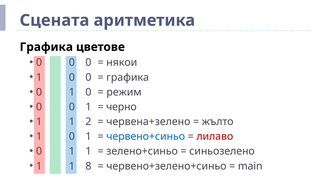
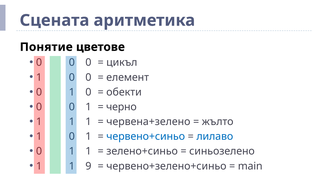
Графика: Графика -> Понятие (46, 47)
някои: някои -> цикъл (122, 63)
графика: графика -> елемент (128, 78)
режим: режим -> обекти (124, 92)
2: 2 -> 1 (88, 122)
лилаво colour: red -> blue (215, 137)
8: 8 -> 9 (88, 167)
